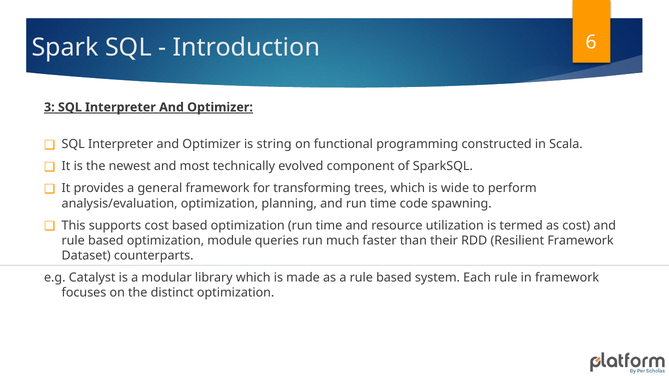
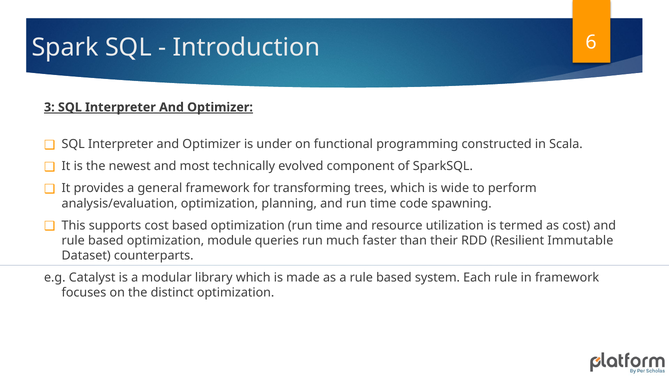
string: string -> under (274, 144)
Resilient Framework: Framework -> Immutable (580, 241)
